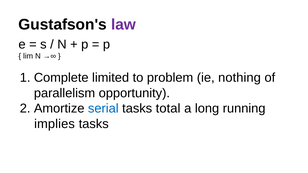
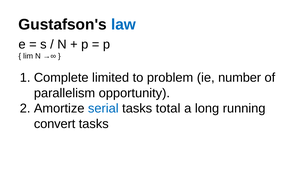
law colour: purple -> blue (123, 25)
nothing: nothing -> number (240, 78)
implies: implies -> convert (55, 124)
